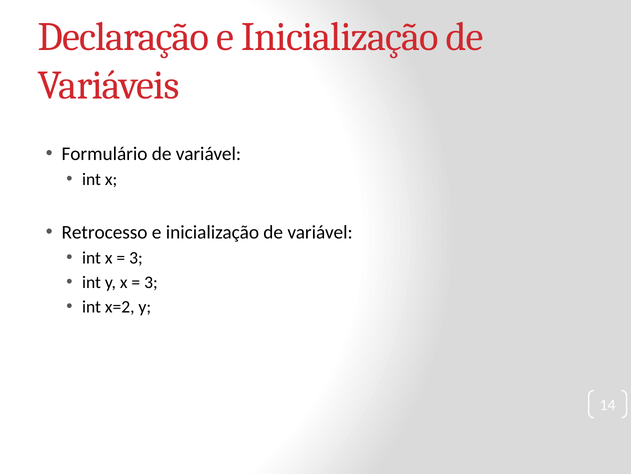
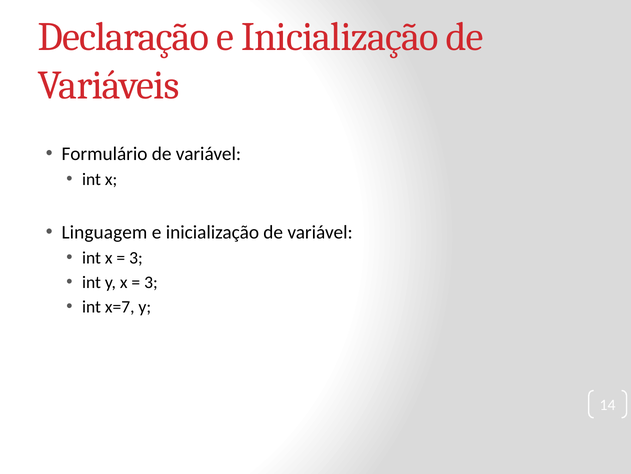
Retrocesso: Retrocesso -> Linguagem (104, 232)
x=2: x=2 -> x=7 (120, 307)
